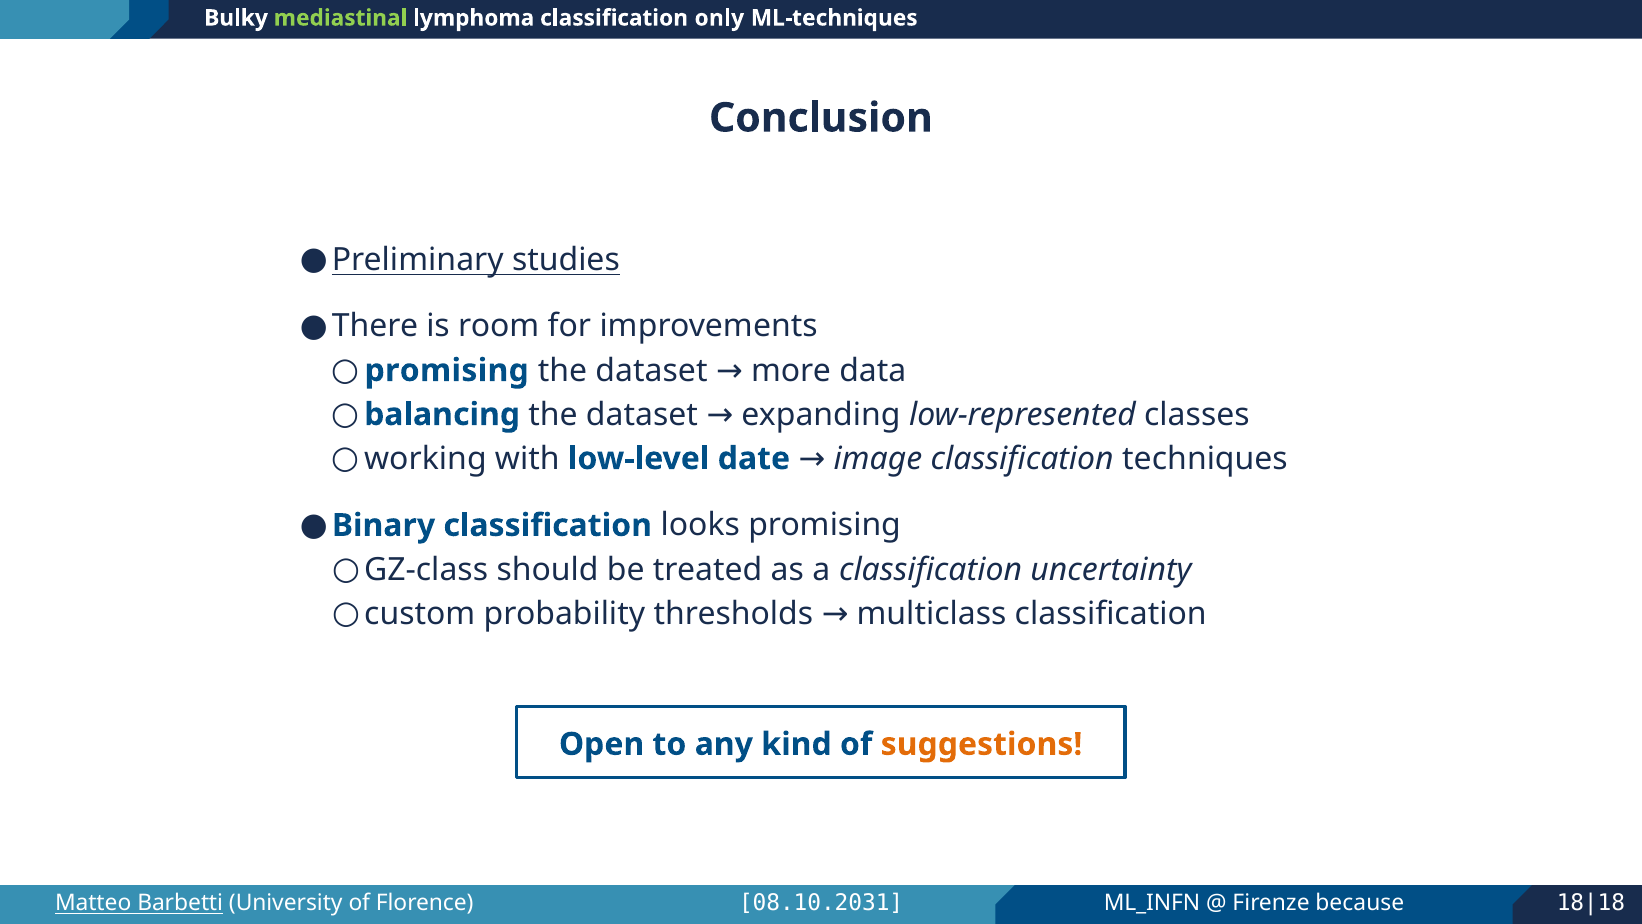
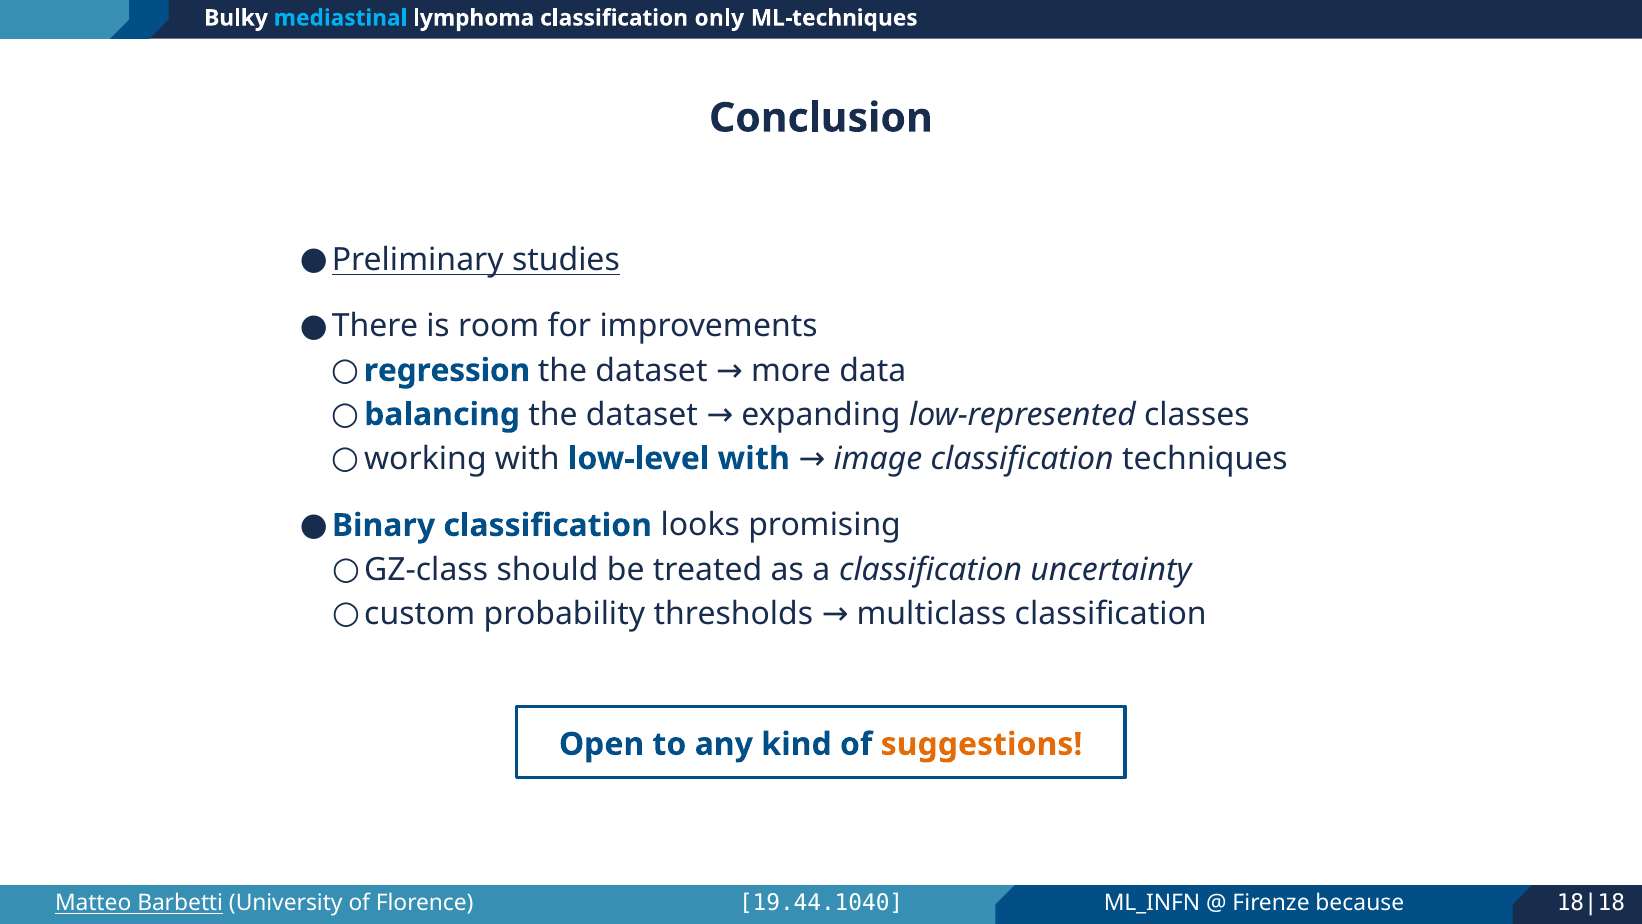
mediastinal colour: light green -> light blue (341, 18)
promising: promising -> regression (447, 370)
low-level date: date -> with (754, 458)
08.10.2031: 08.10.2031 -> 19.44.1040 (821, 903)
